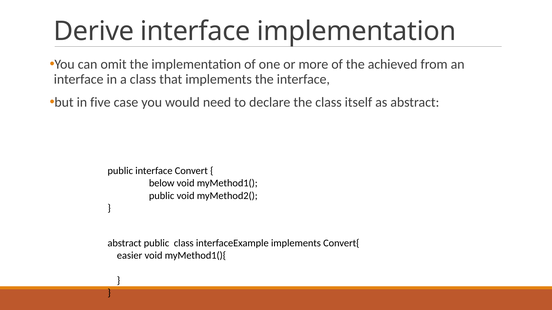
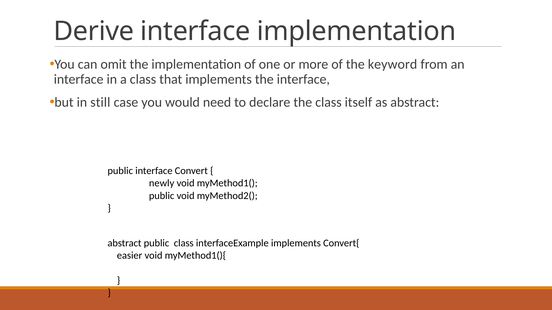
achieved: achieved -> keyword (393, 64)
five: five -> still (100, 102)
below: below -> newly (162, 184)
